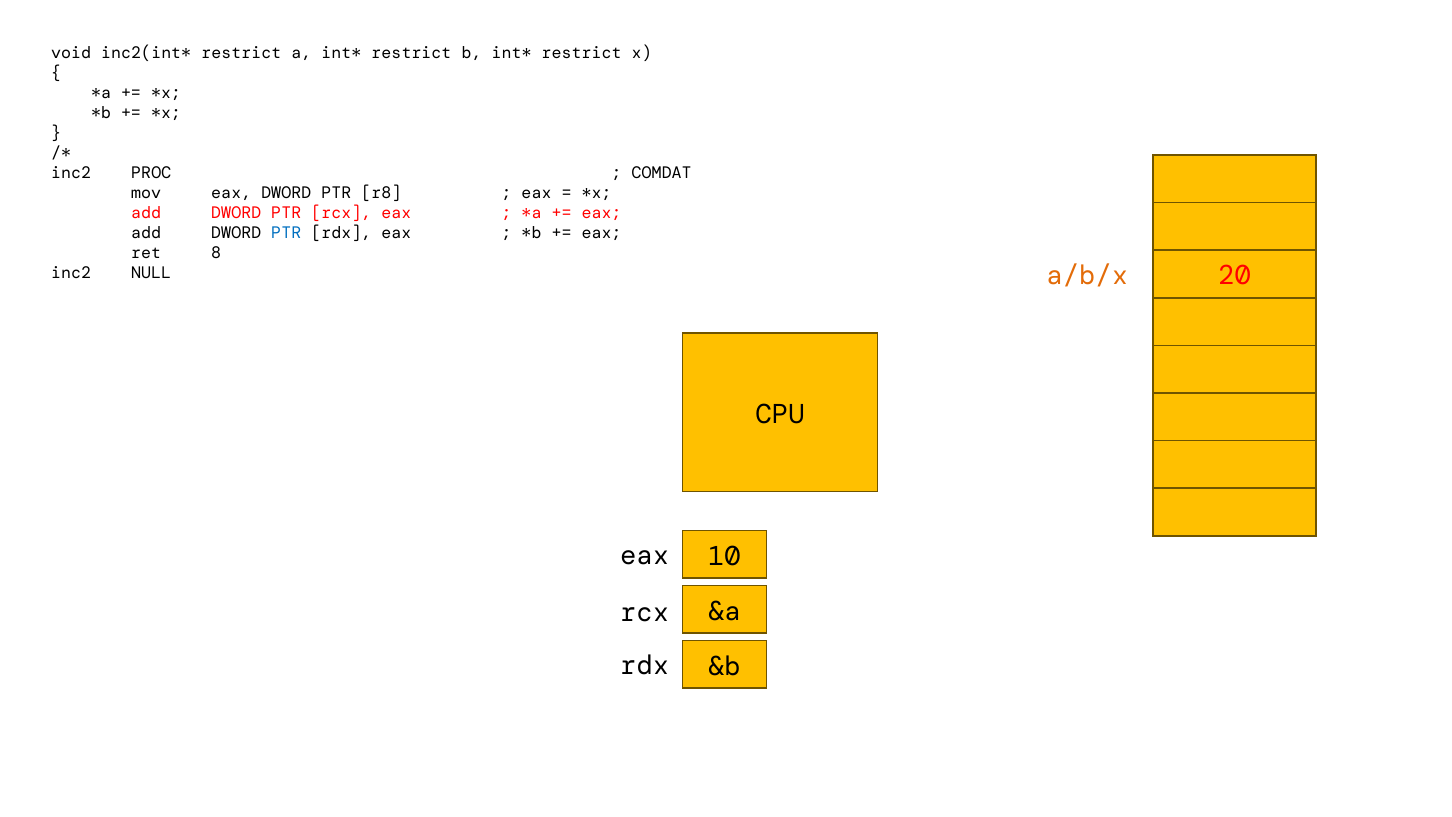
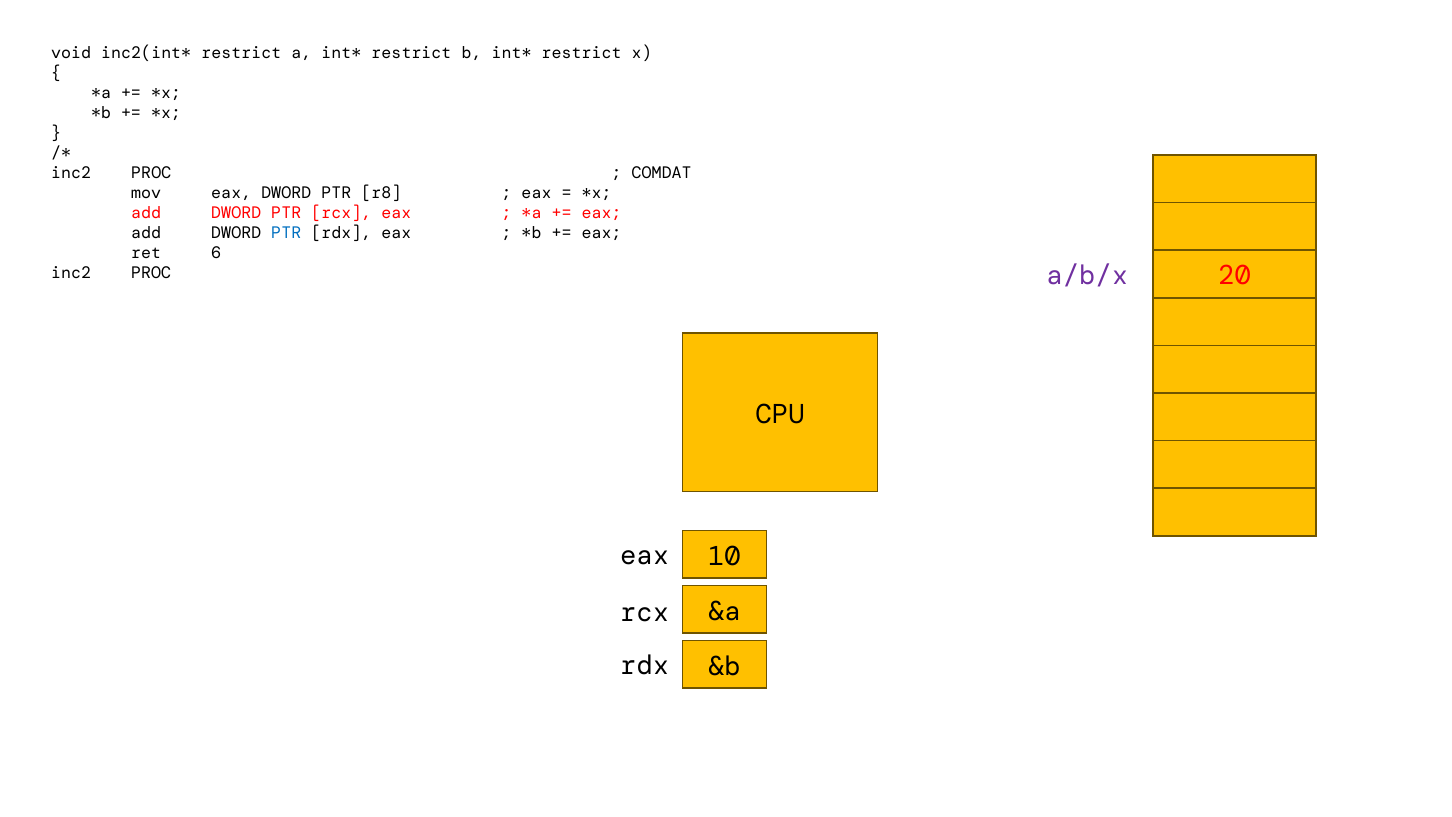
8: 8 -> 6 (216, 253)
a/b/x colour: orange -> purple (1087, 275)
NULL: NULL -> PROC (151, 273)
